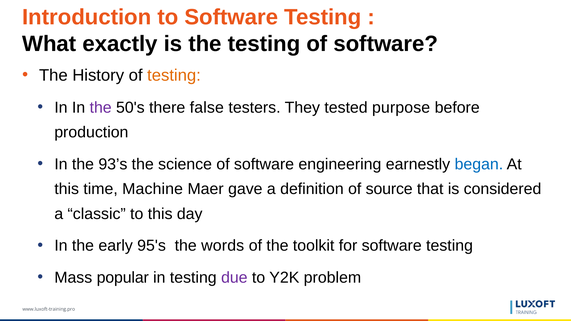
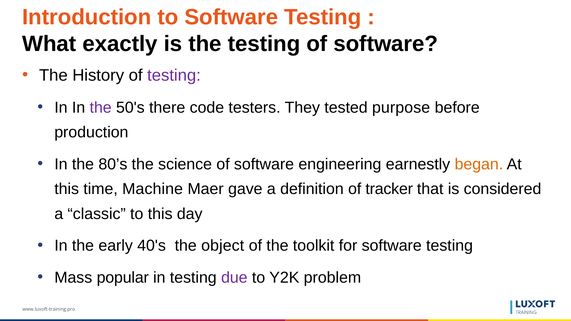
testing colour: orange -> purple (174, 75)
false: false -> code (207, 108)
93’s: 93’s -> 80’s (113, 164)
began colour: blue -> orange (479, 164)
source: source -> tracker (389, 189)
95's: 95's -> 40's (152, 246)
words: words -> object (223, 246)
